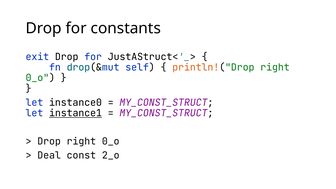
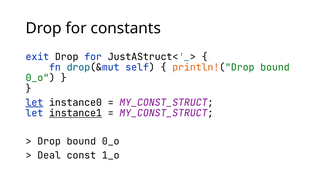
println!("Drop right: right -> bound (275, 67)
let underline: none -> present (34, 103)
Drop right: right -> bound (81, 141)
2_o: 2_o -> 1_o (111, 156)
